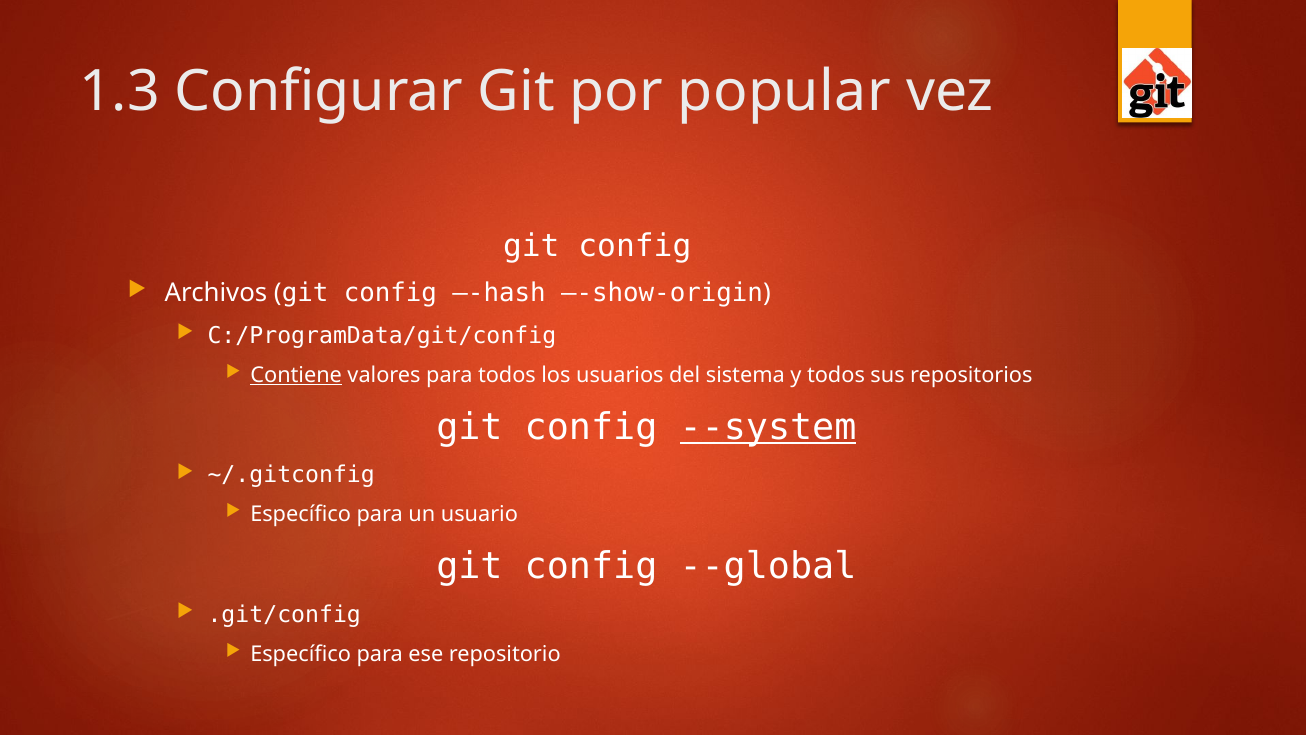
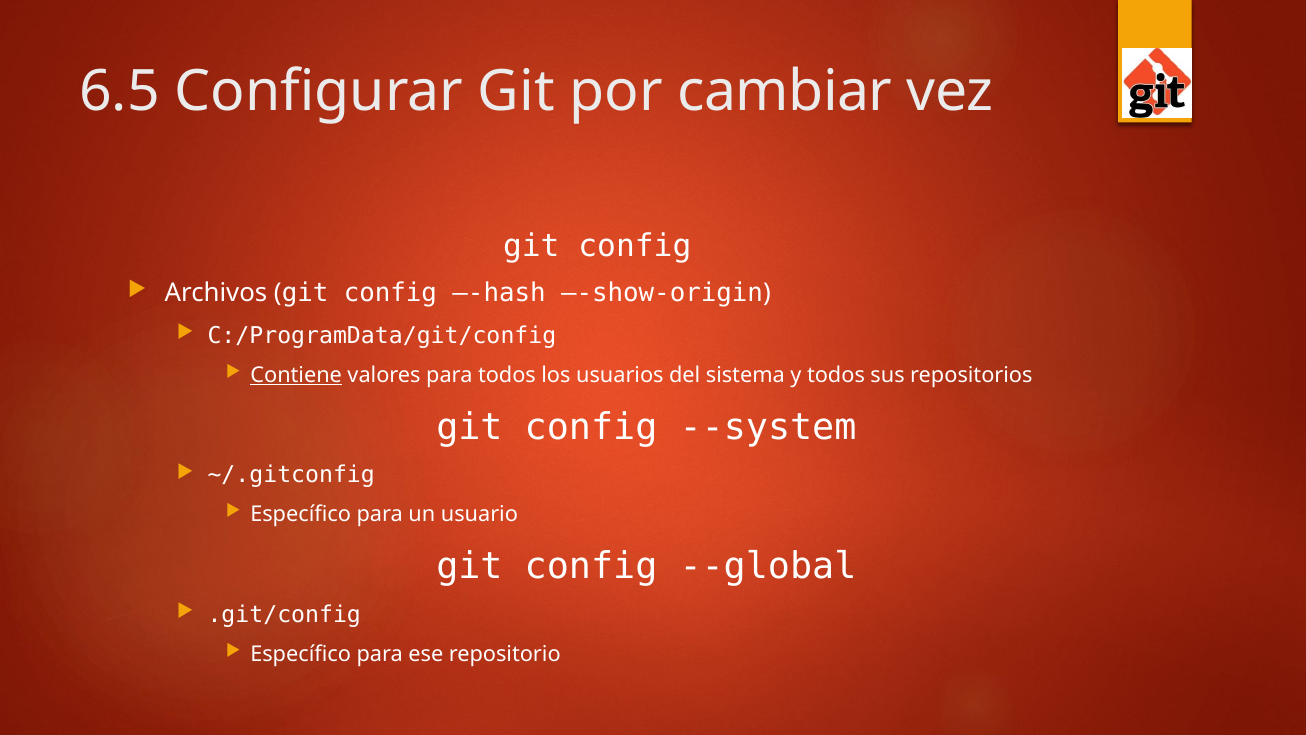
1.3: 1.3 -> 6.5 (119, 92)
popular: popular -> cambiar (785, 92)
--system underline: present -> none (768, 427)
